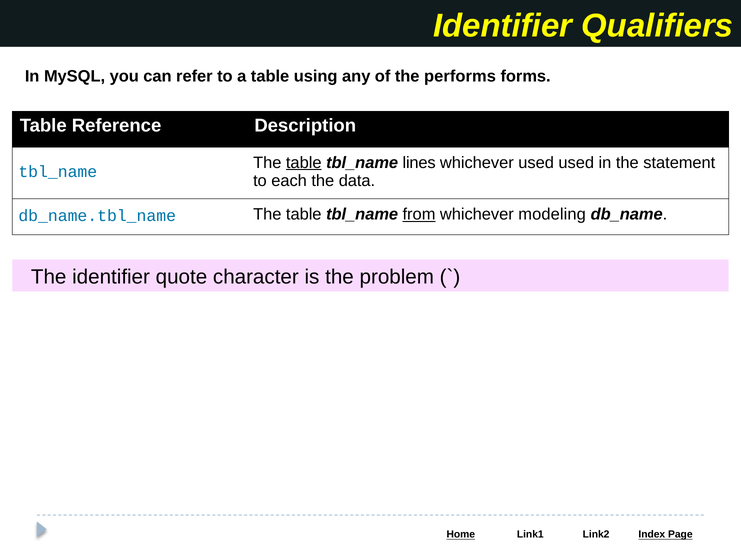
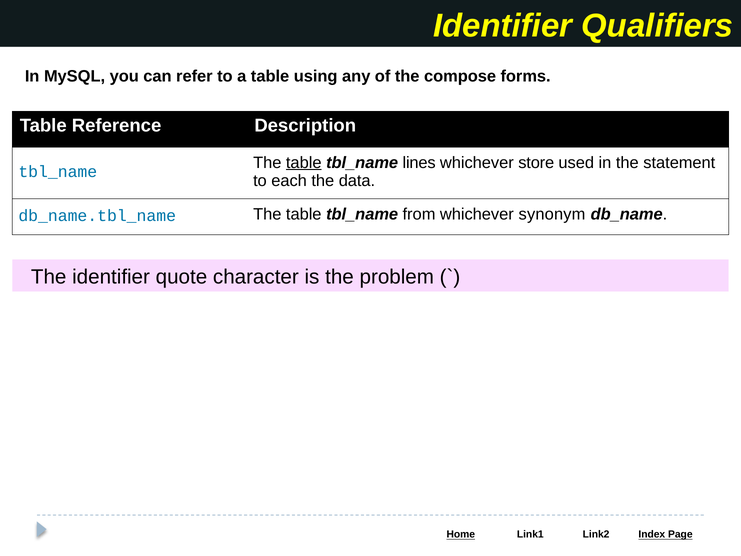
performs: performs -> compose (460, 76)
whichever used: used -> store (536, 163)
from underline: present -> none (419, 214)
modeling: modeling -> synonym (552, 214)
